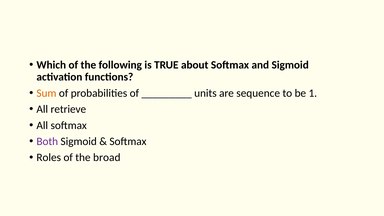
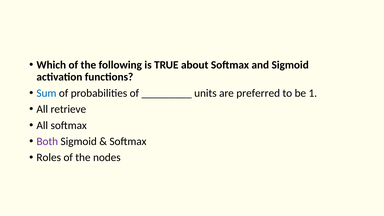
Sum colour: orange -> blue (46, 93)
sequence: sequence -> preferred (258, 93)
broad: broad -> nodes (107, 158)
